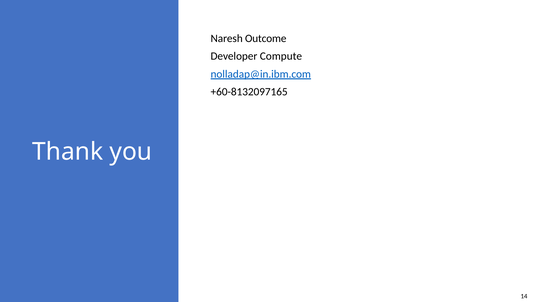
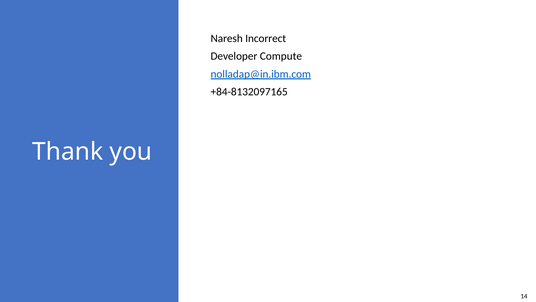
Outcome: Outcome -> Incorrect (266, 38)
+60-8132097165: +60-8132097165 -> +84-8132097165 (249, 92)
